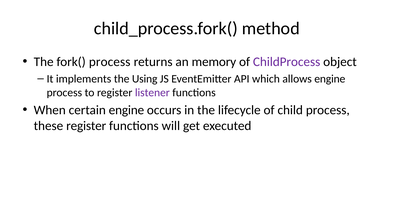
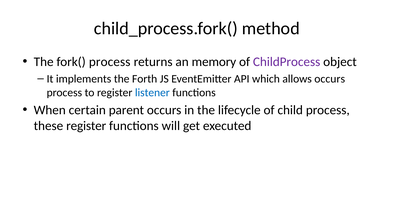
Using: Using -> Forth (145, 79)
allows engine: engine -> occurs (330, 79)
listener colour: purple -> blue (152, 93)
certain engine: engine -> parent (126, 110)
